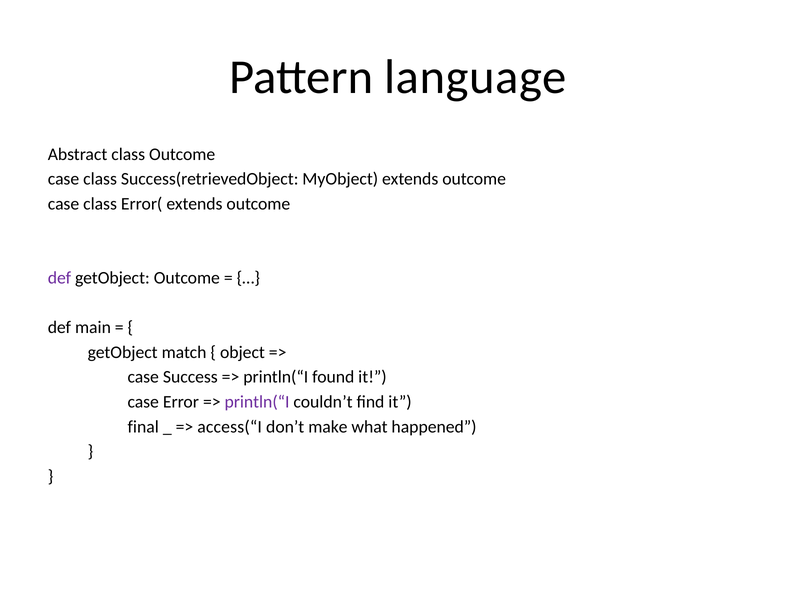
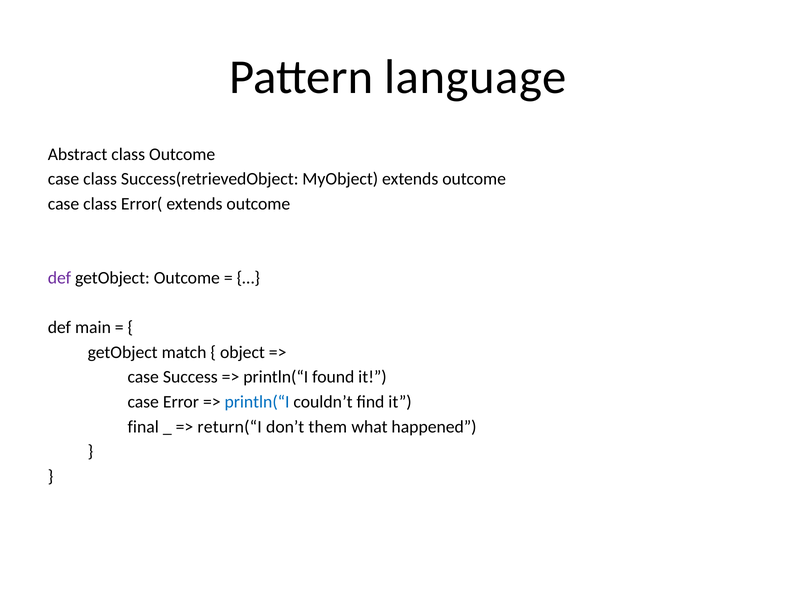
println(“I colour: purple -> blue (257, 402)
access(“I: access(“I -> return(“I (230, 426)
make: make -> them (328, 426)
